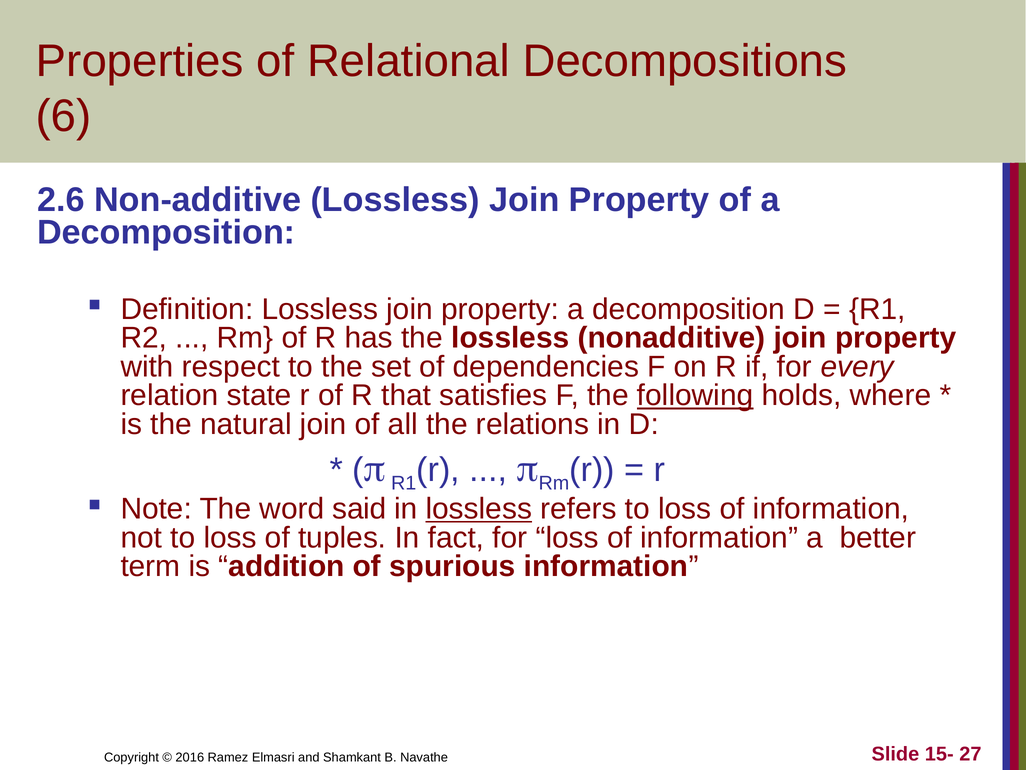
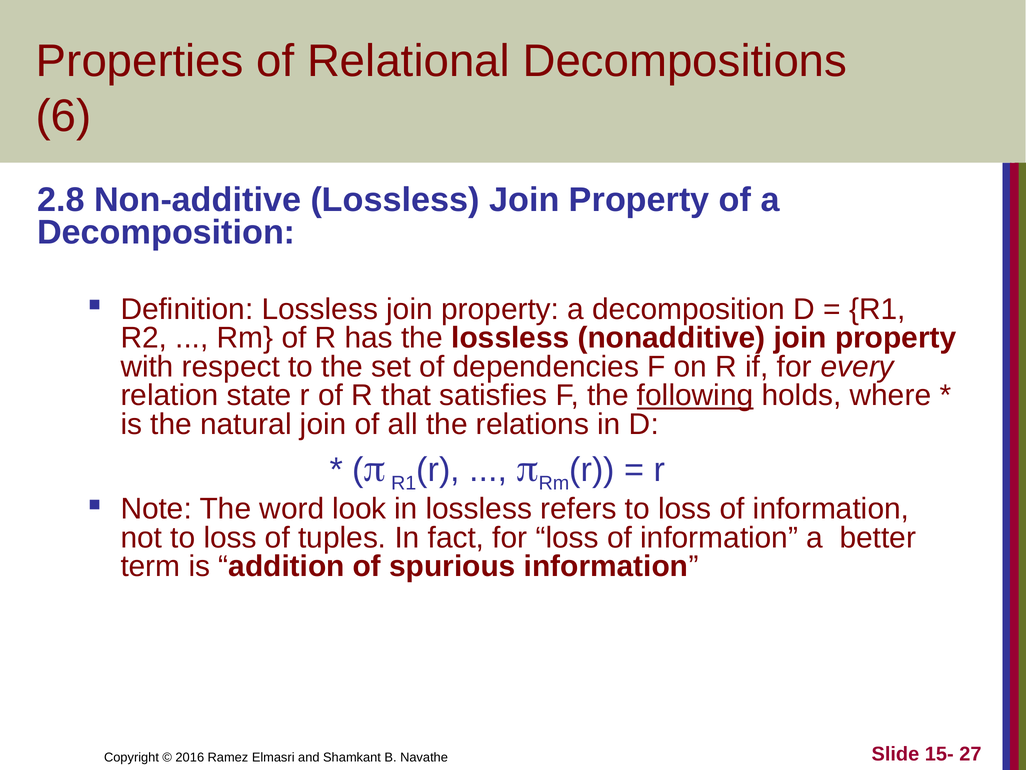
2.6: 2.6 -> 2.8 (61, 200)
said: said -> look (359, 509)
lossless underline: present -> none (479, 509)
